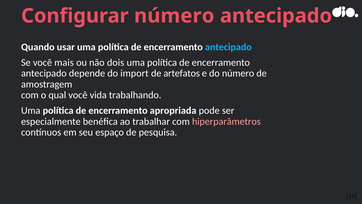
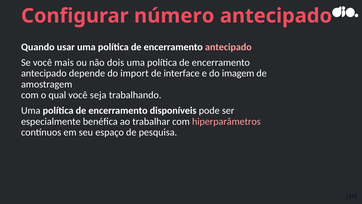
antecipado colour: light blue -> pink (228, 47)
artefatos: artefatos -> interface (182, 73)
do número: número -> imagem (238, 73)
vida: vida -> seja (98, 95)
apropriada: apropriada -> disponíveis (173, 110)
